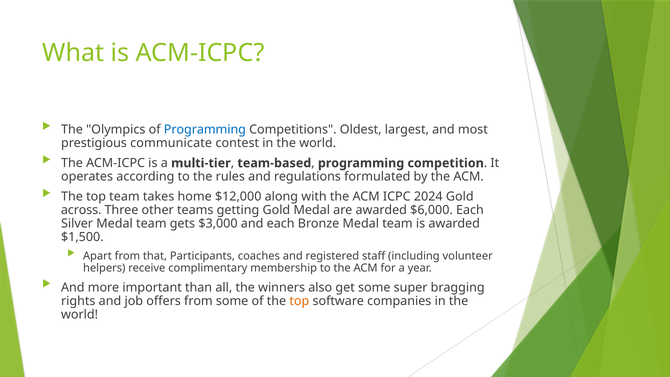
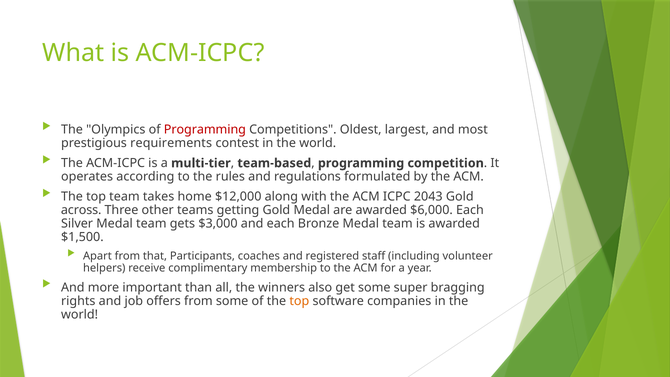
Programming colour: blue -> red (205, 130)
communicate: communicate -> requirements (171, 143)
2024: 2024 -> 2043 (428, 196)
